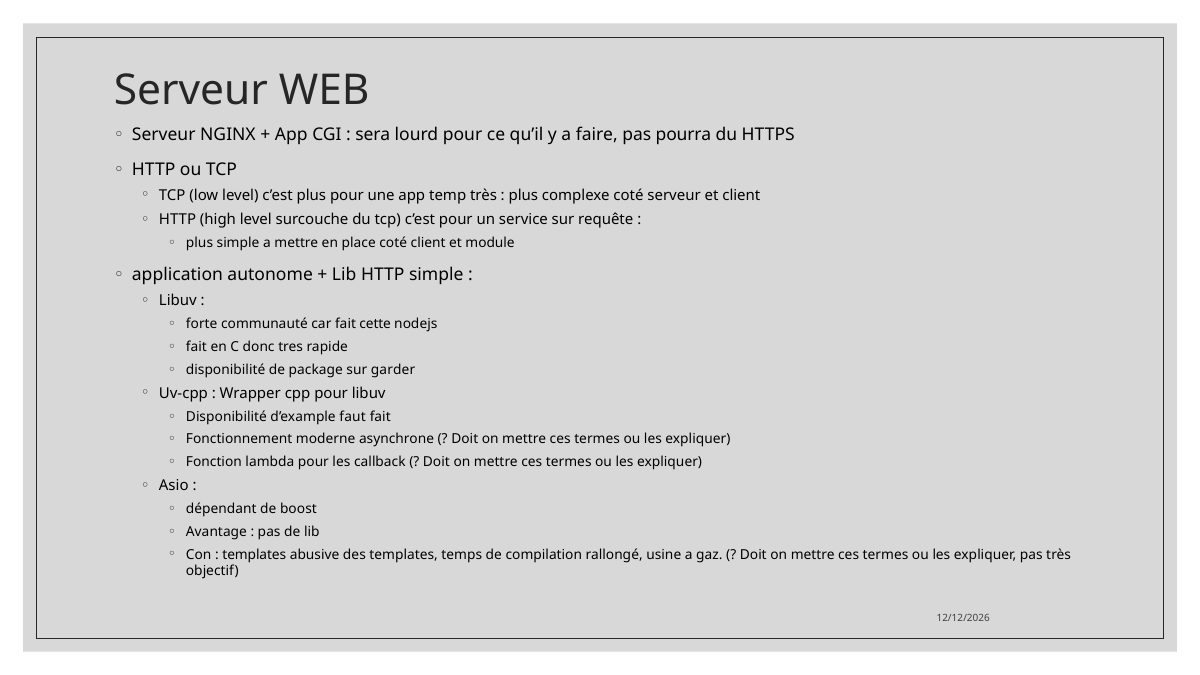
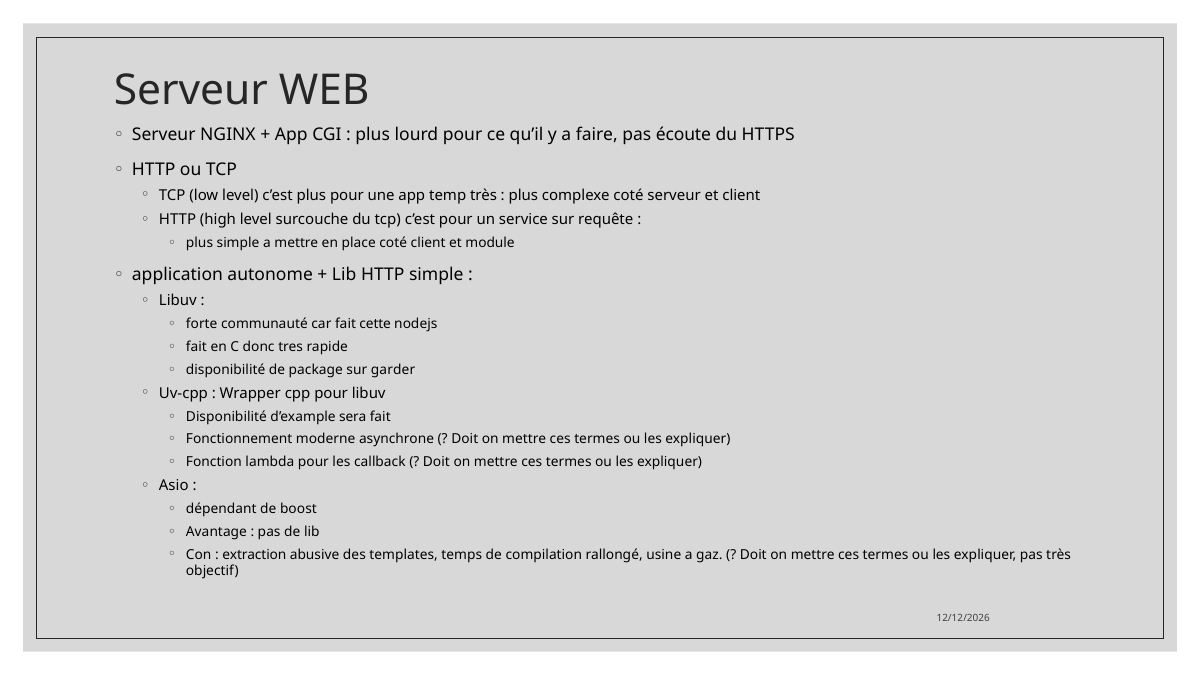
sera: sera -> plus (373, 135)
pourra: pourra -> écoute (683, 135)
faut: faut -> sera (353, 417)
templates: templates -> extraction (254, 555)
